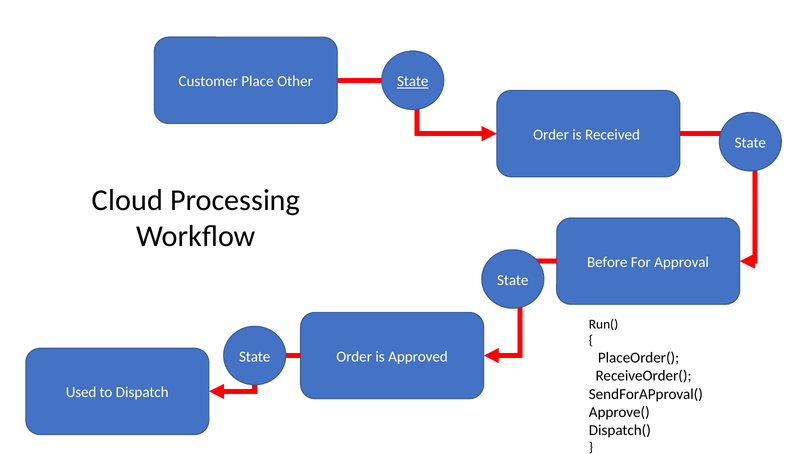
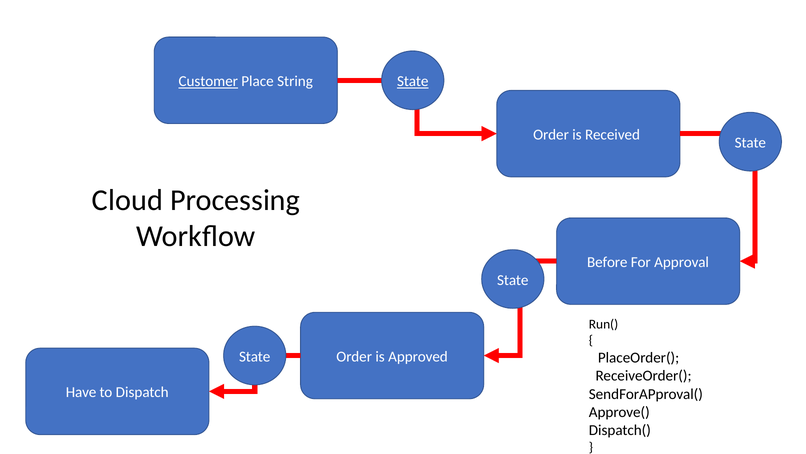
Customer underline: none -> present (208, 81)
Other: Other -> String (295, 81)
Used: Used -> Have (81, 392)
